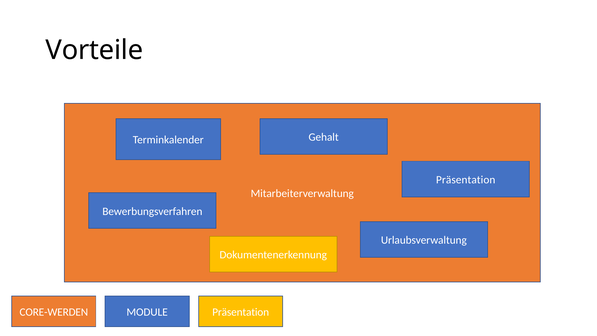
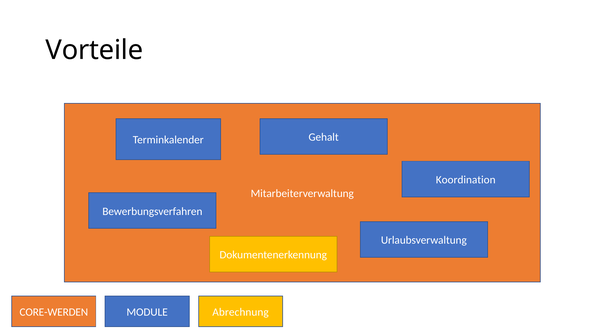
Präsentation: Präsentation -> Koordination (466, 180)
Präsentation: Präsentation -> Abrechnung (241, 312)
